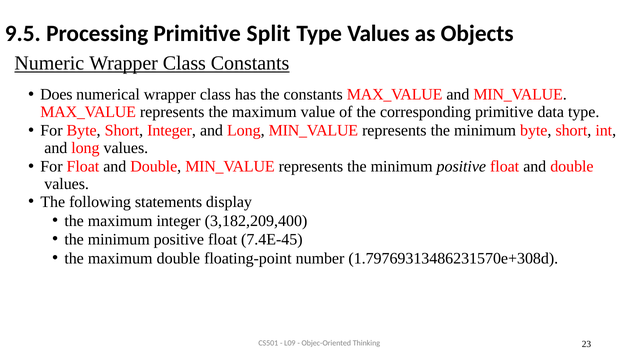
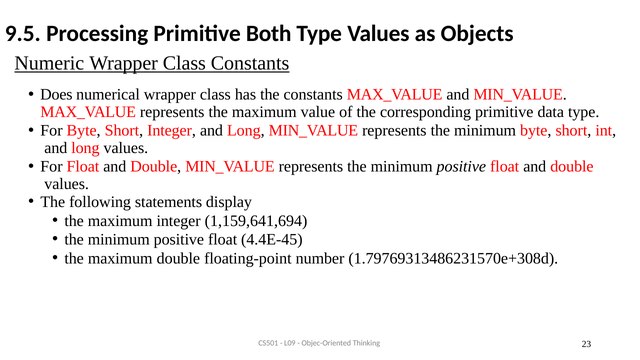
Split: Split -> Both (269, 34)
3,182,209,400: 3,182,209,400 -> 1,159,641,694 (256, 221)
7.4E-45: 7.4E-45 -> 4.4E-45 (272, 239)
